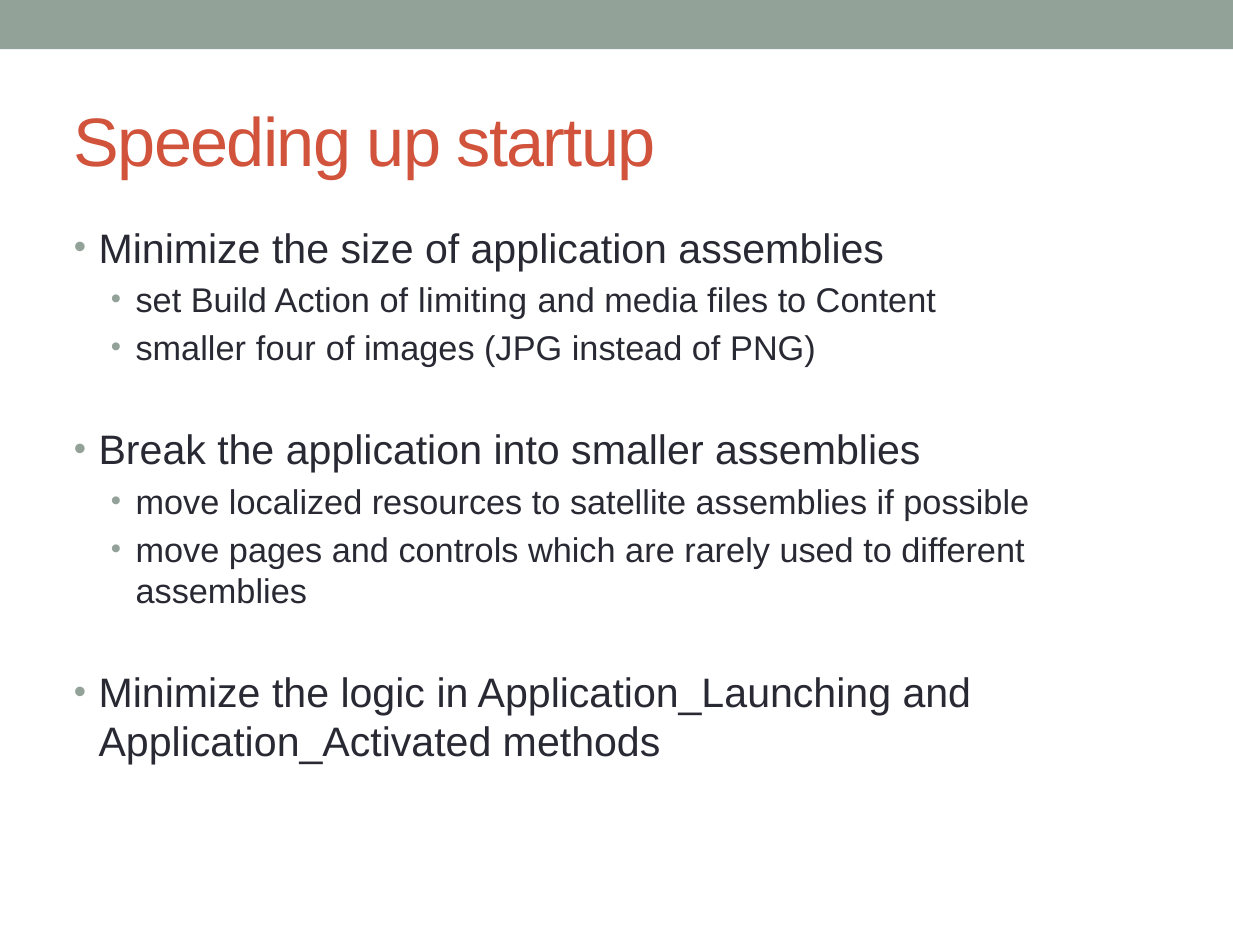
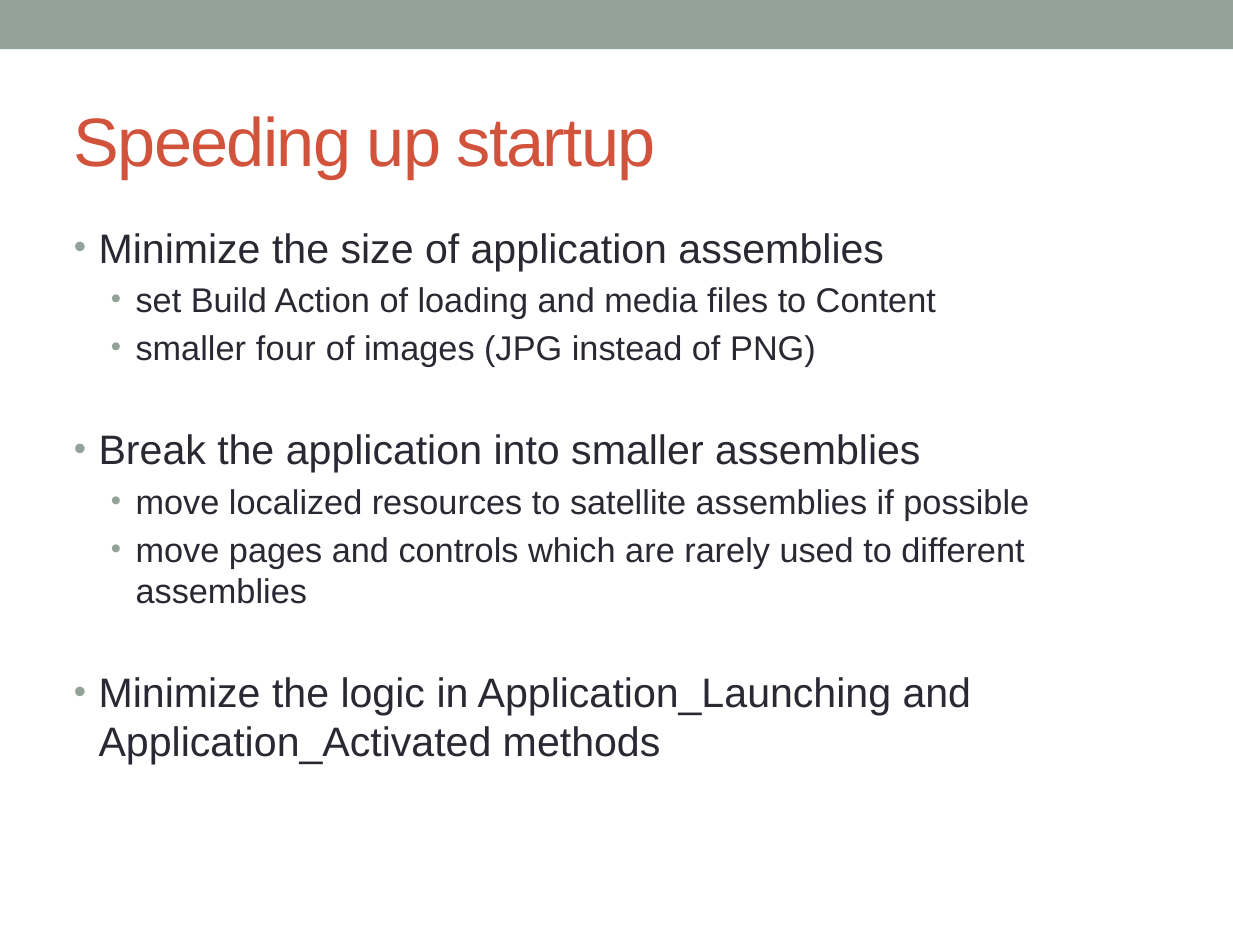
limiting: limiting -> loading (473, 301)
